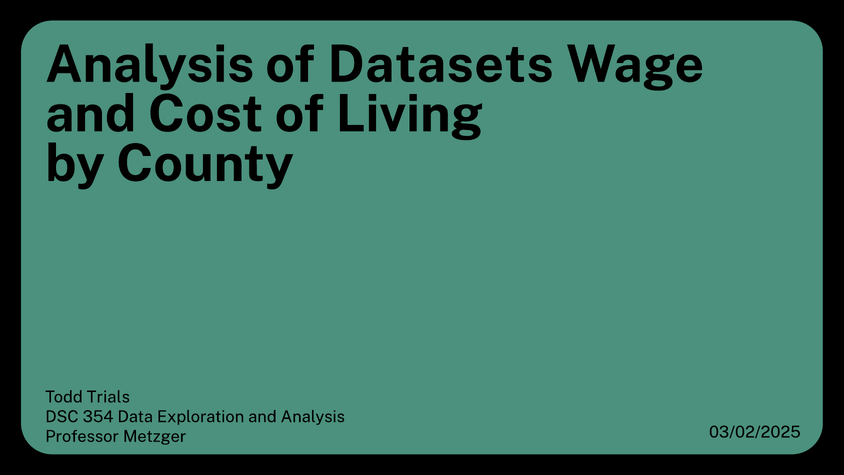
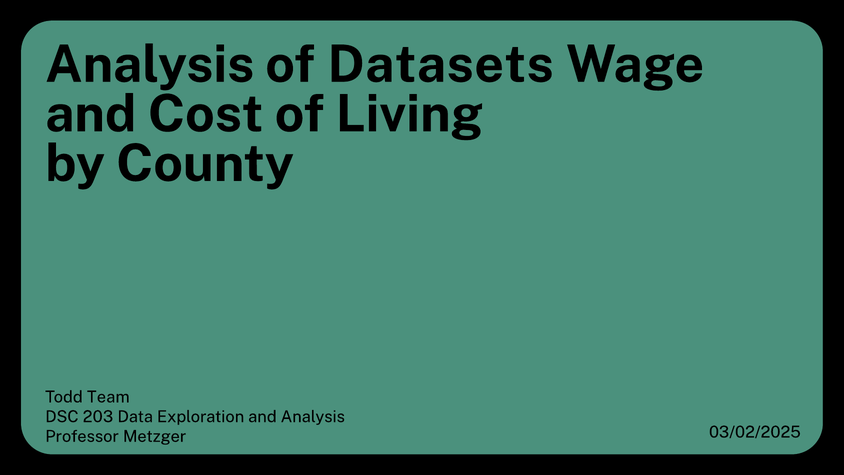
Trials: Trials -> Team (108, 397)
354: 354 -> 203 (98, 417)
